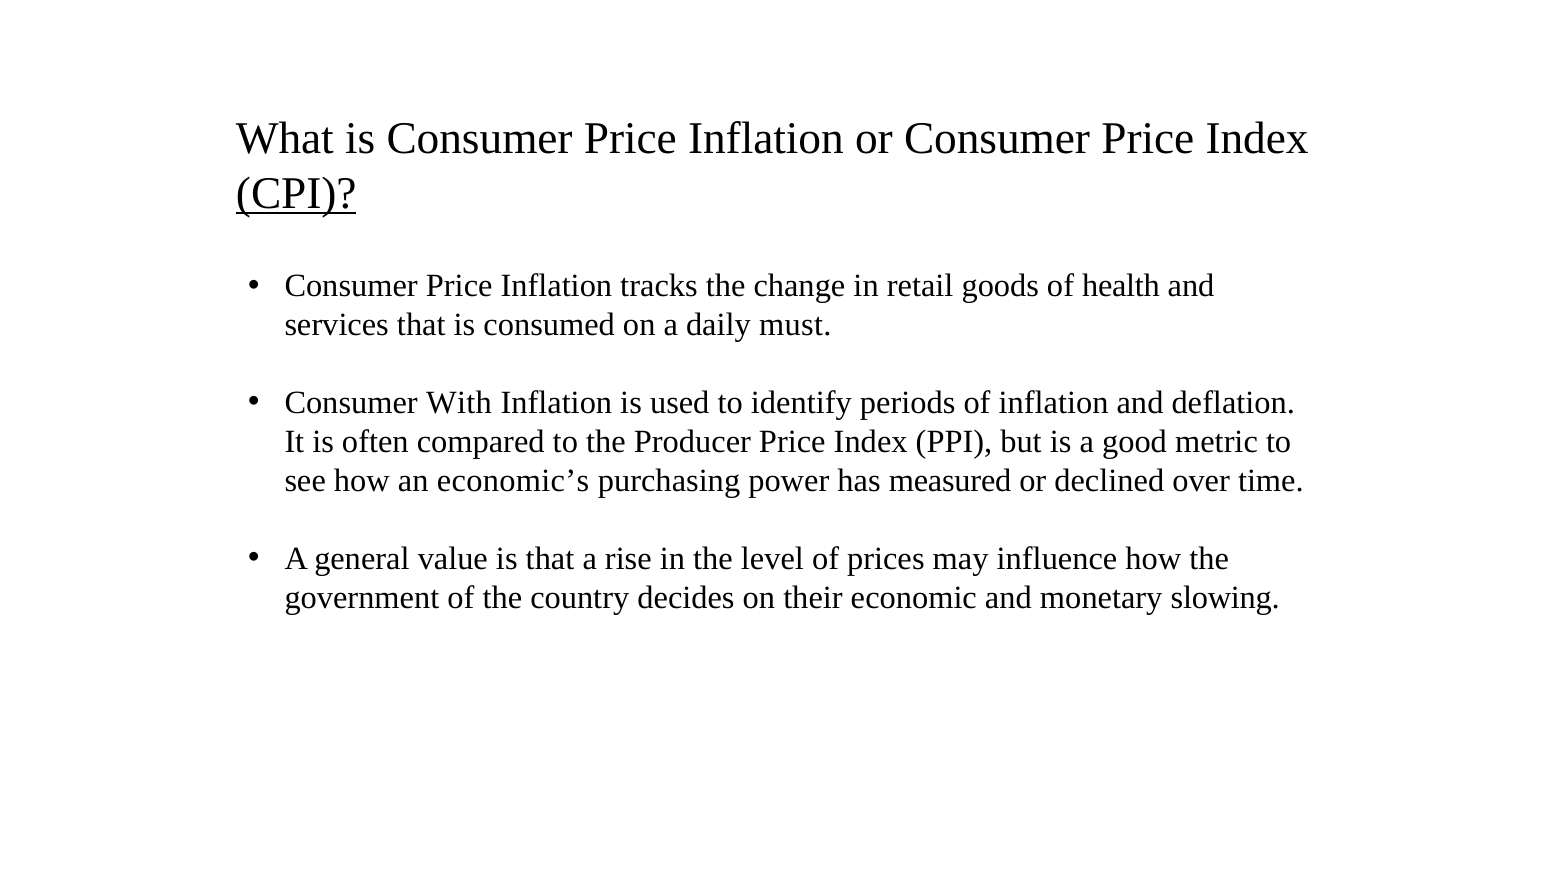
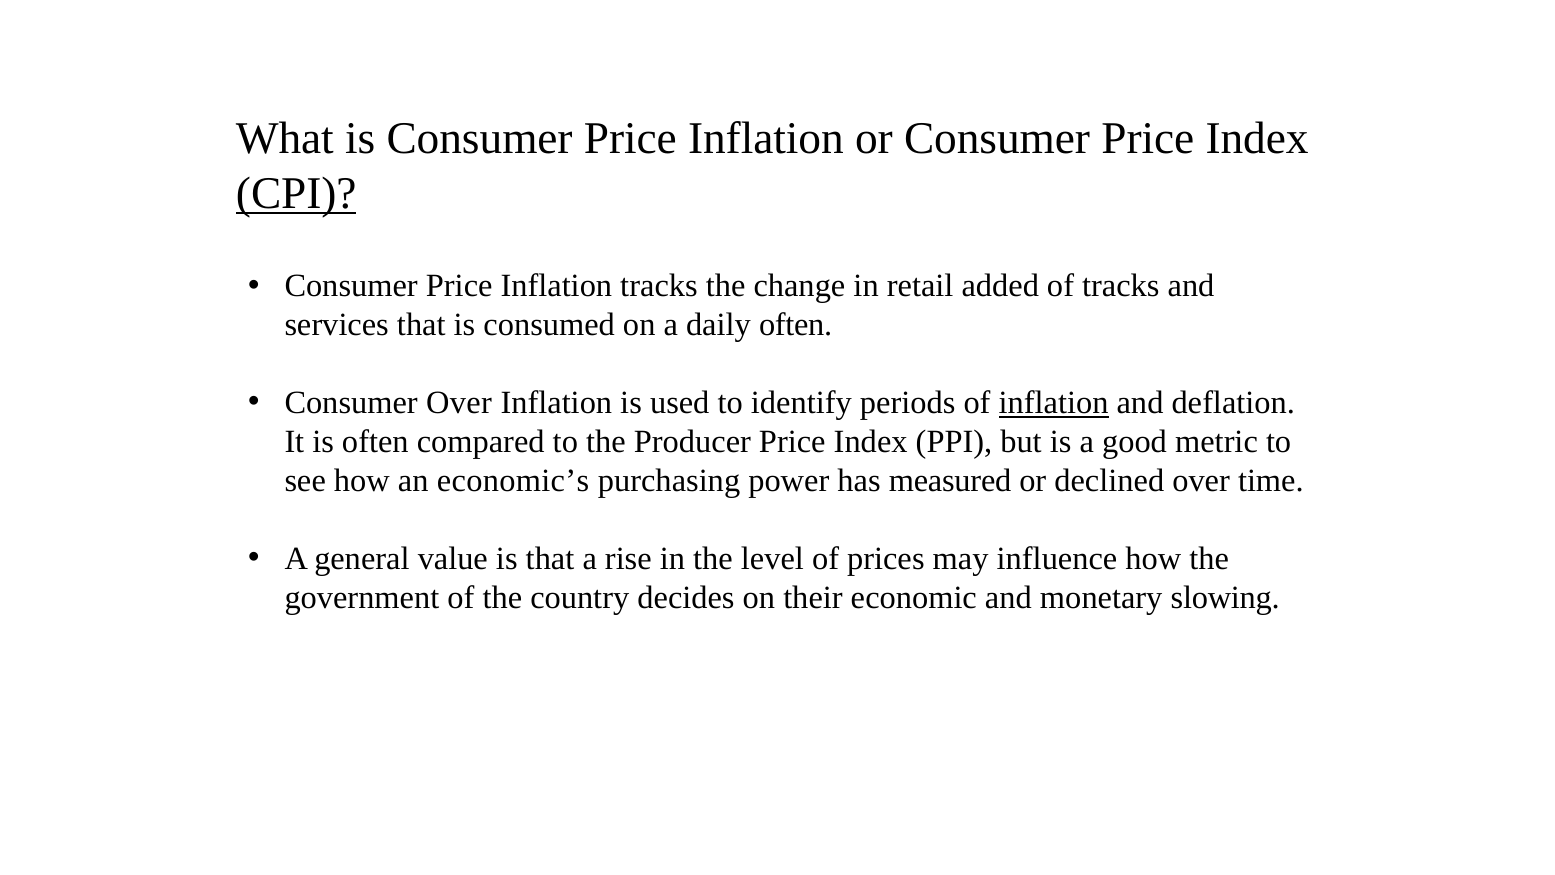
goods: goods -> added (1000, 286)
of health: health -> tracks (1121, 286)
daily must: must -> often (796, 325)
Consumer With: With -> Over (459, 403)
inflation underline: none -> present (1054, 403)
